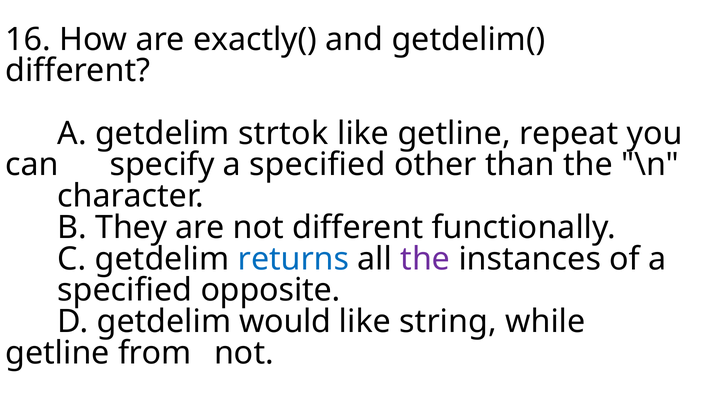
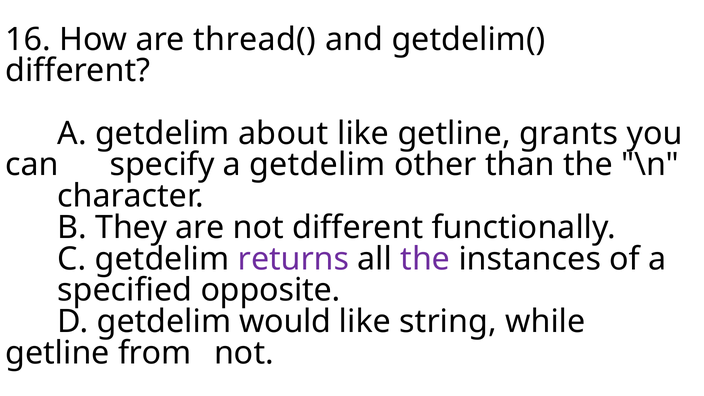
exactly(: exactly( -> thread( (255, 39)
strtok: strtok -> about (283, 133)
repeat: repeat -> grants (569, 133)
specify a specified: specified -> getdelim (317, 165)
returns colour: blue -> purple (293, 259)
